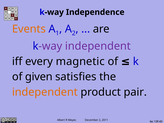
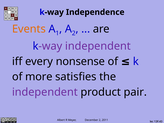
magnetic: magnetic -> nonsense (80, 61)
given: given -> more (39, 77)
independent colour: orange -> purple (45, 92)
